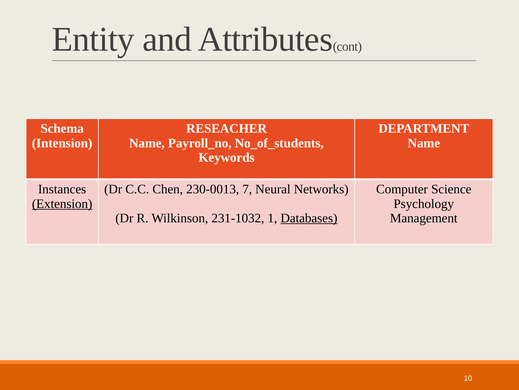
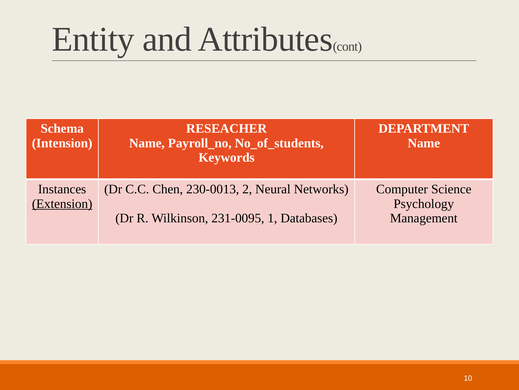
7: 7 -> 2 (247, 189)
231-1032: 231-1032 -> 231-0095 (238, 218)
Databases underline: present -> none (309, 218)
